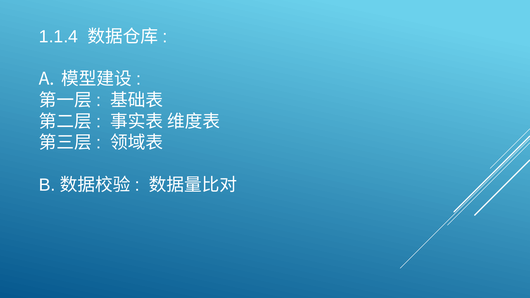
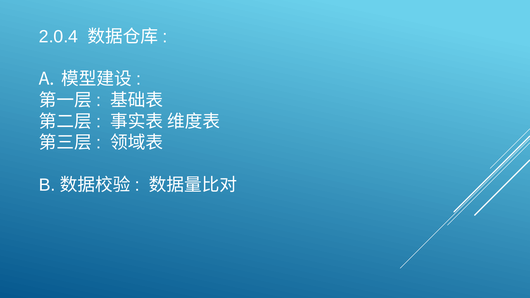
1.1.4: 1.1.4 -> 2.0.4 (59, 37)
